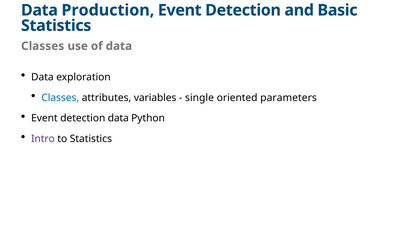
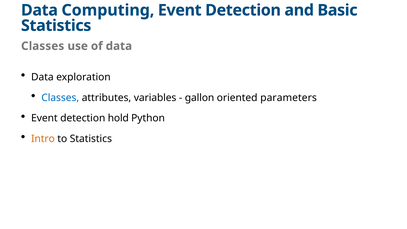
Production: Production -> Computing (108, 10)
single: single -> gallon (200, 98)
detection data: data -> hold (118, 118)
Intro colour: purple -> orange (43, 139)
